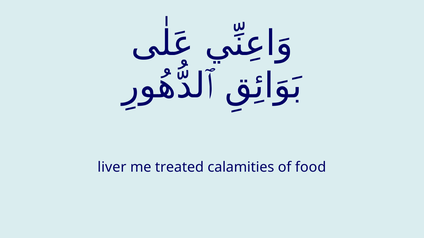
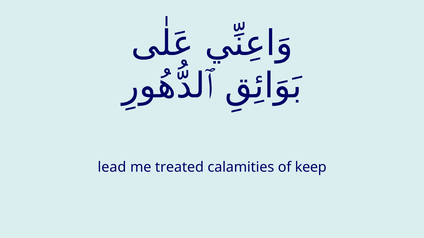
liver: liver -> lead (112, 167)
food: food -> keep (311, 167)
